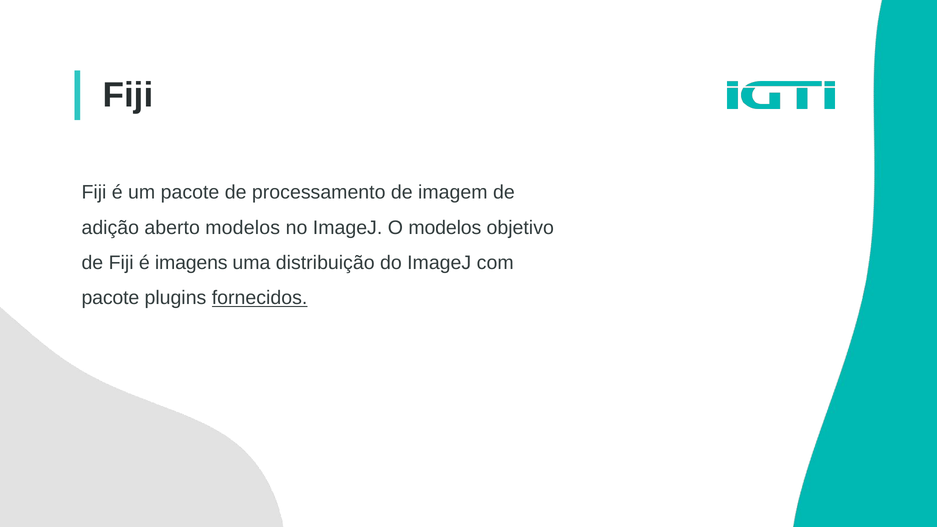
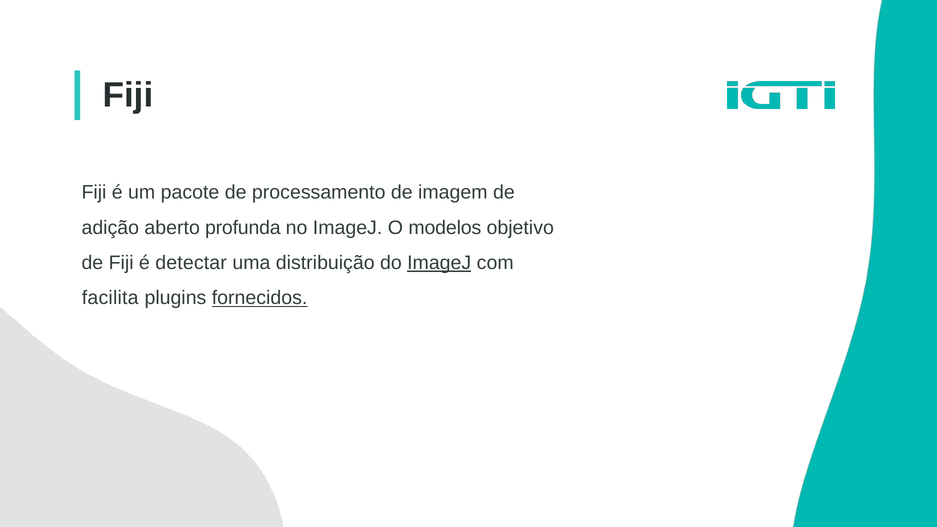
aberto modelos: modelos -> profunda (243, 228)
imagens: imagens -> detectar (191, 263)
ImageJ underline: none -> present (439, 263)
pacote: pacote -> facilita (110, 298)
